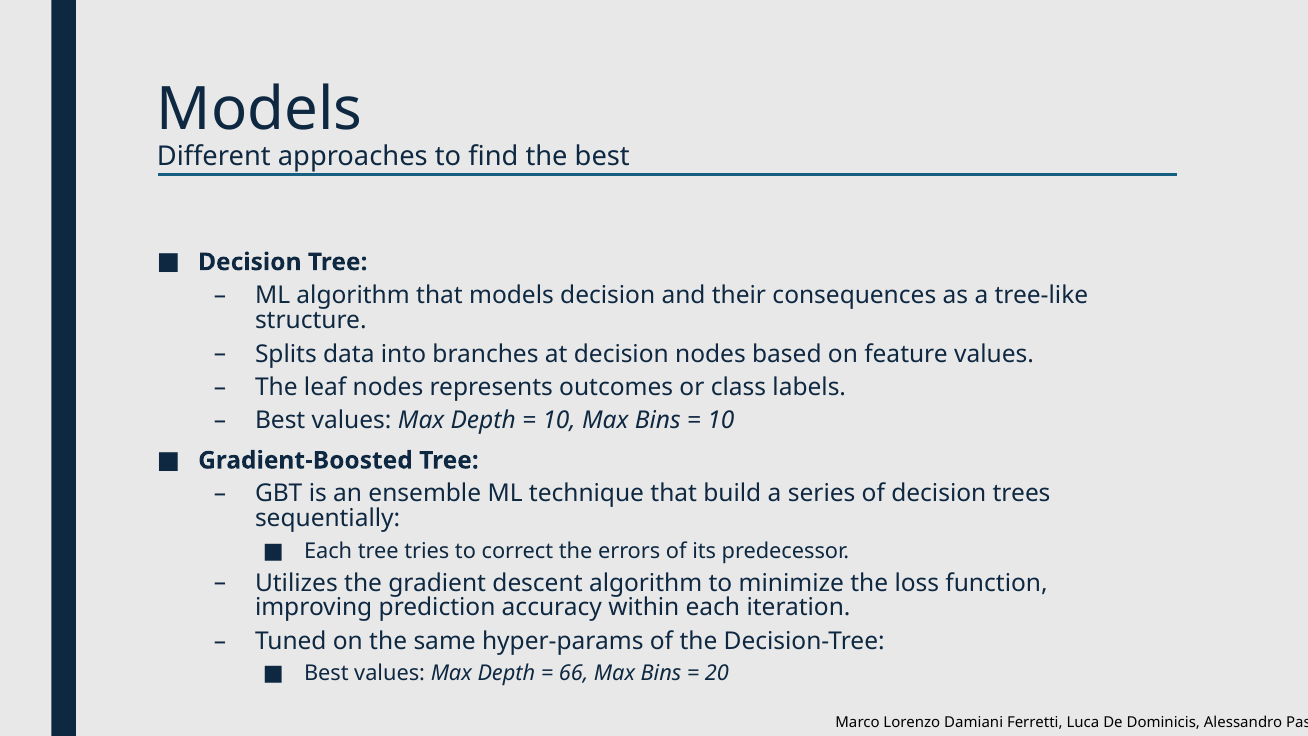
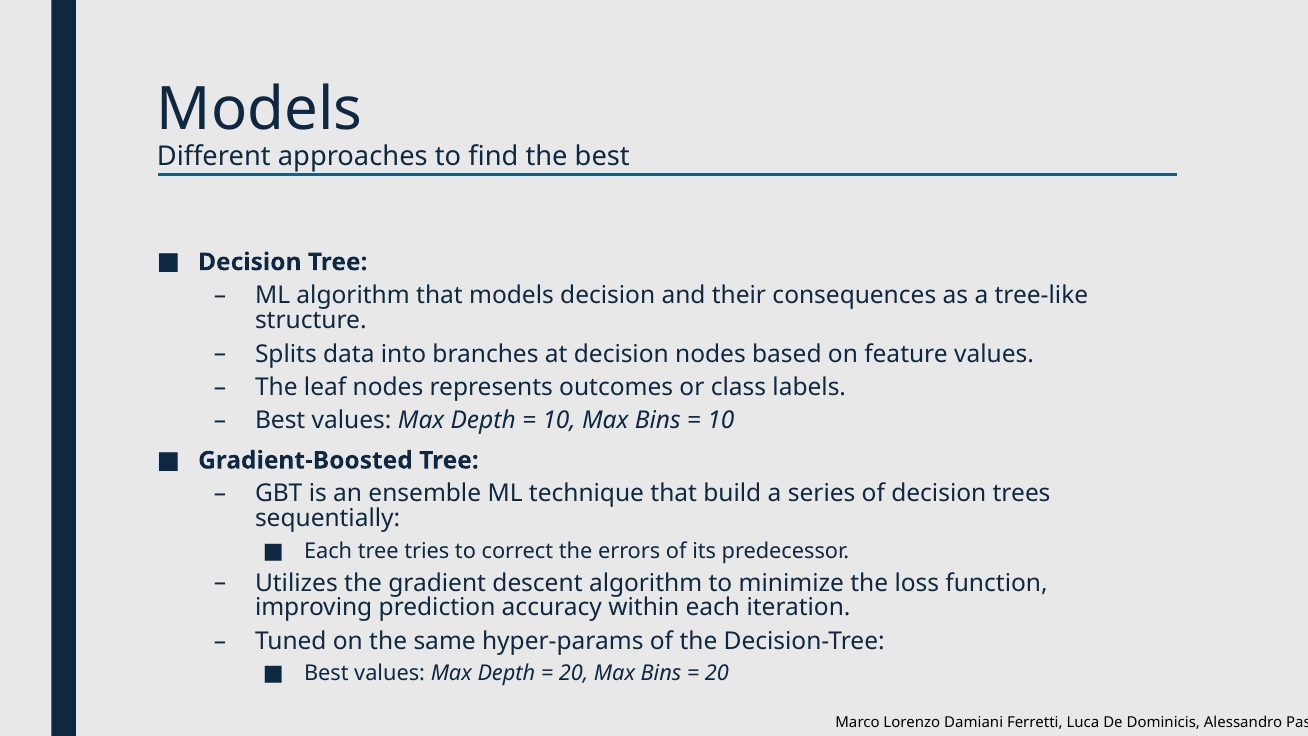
66: 66 -> 20 (574, 673)
